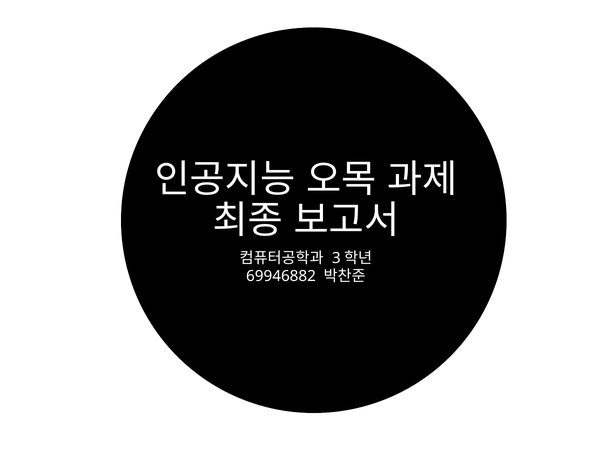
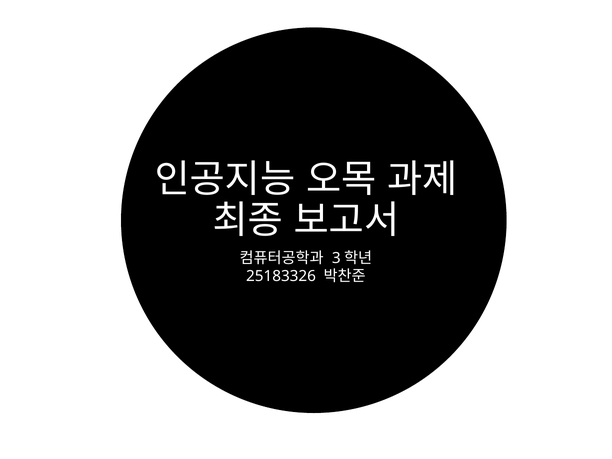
69946882: 69946882 -> 25183326 (281, 276)
